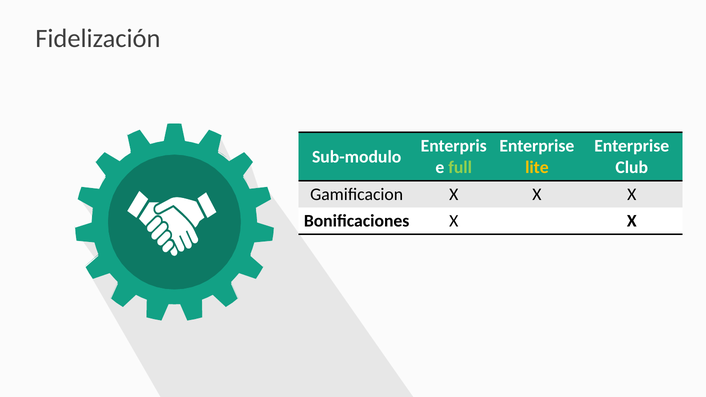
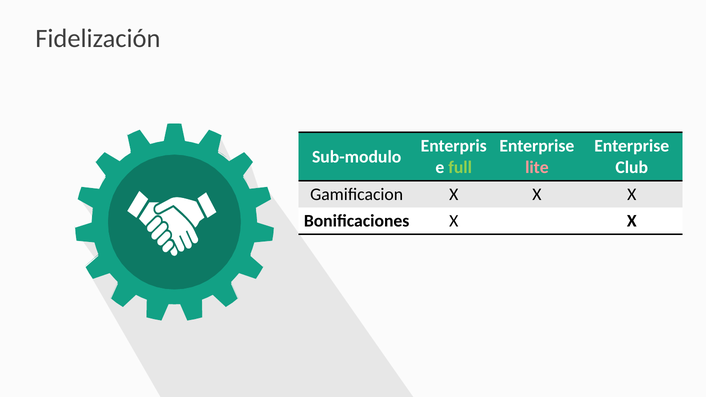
lite colour: yellow -> pink (537, 168)
